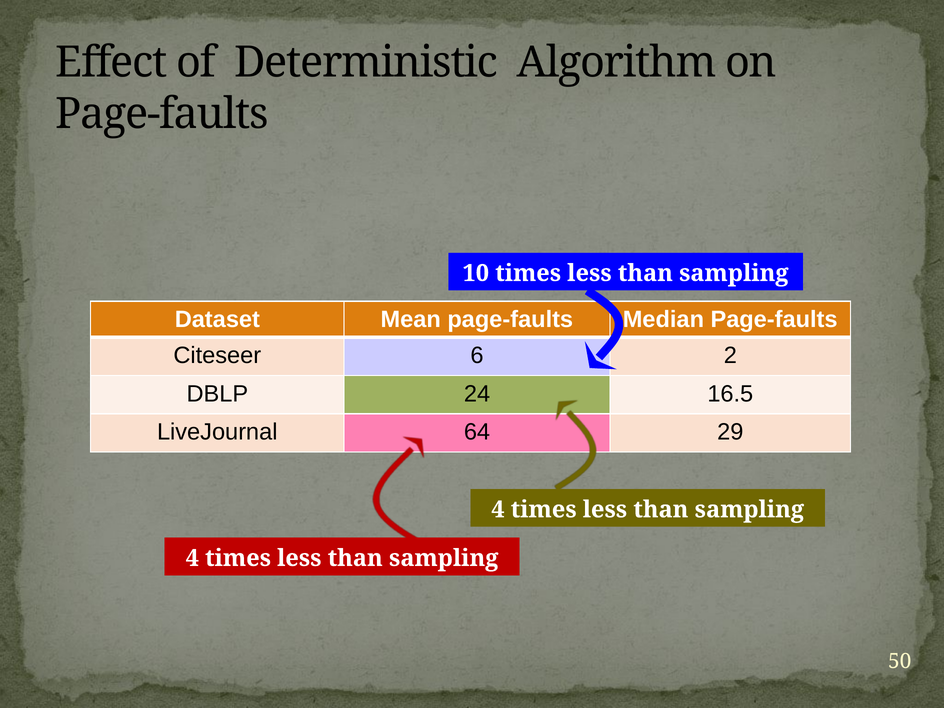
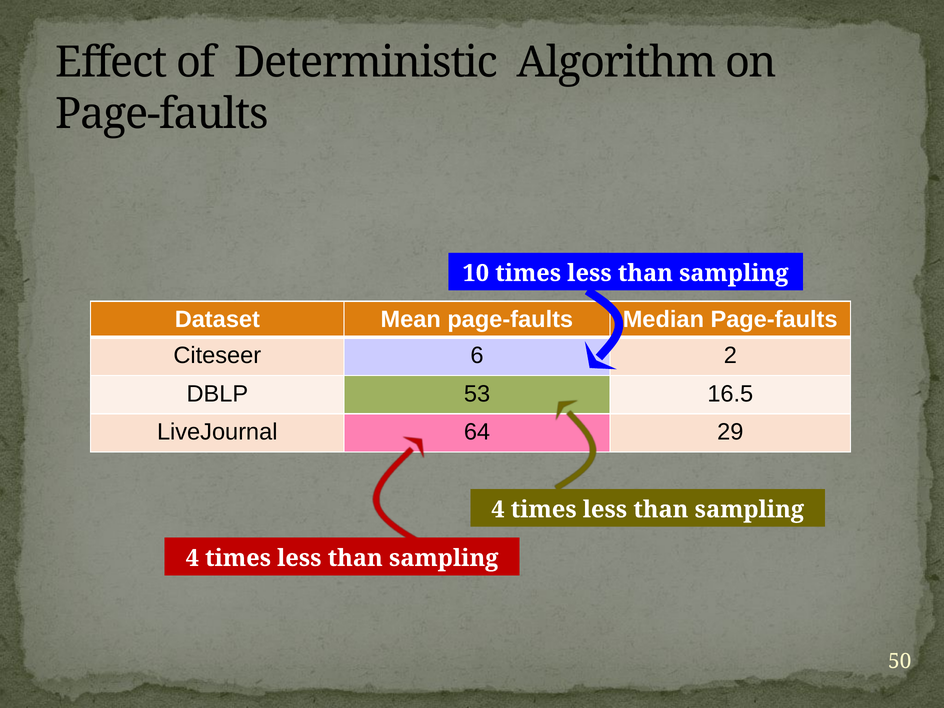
24: 24 -> 53 (477, 394)
